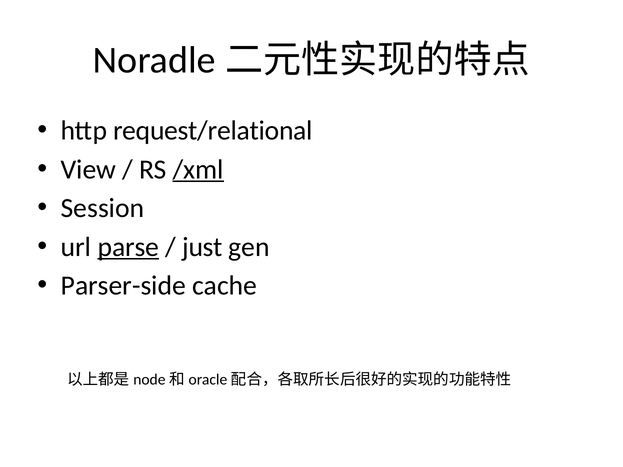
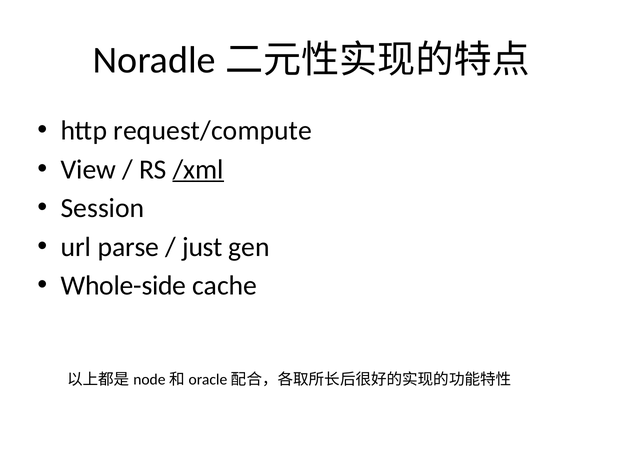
request/relational: request/relational -> request/compute (213, 131)
parse underline: present -> none (128, 247)
Parser-side: Parser-side -> Whole-side (123, 286)
